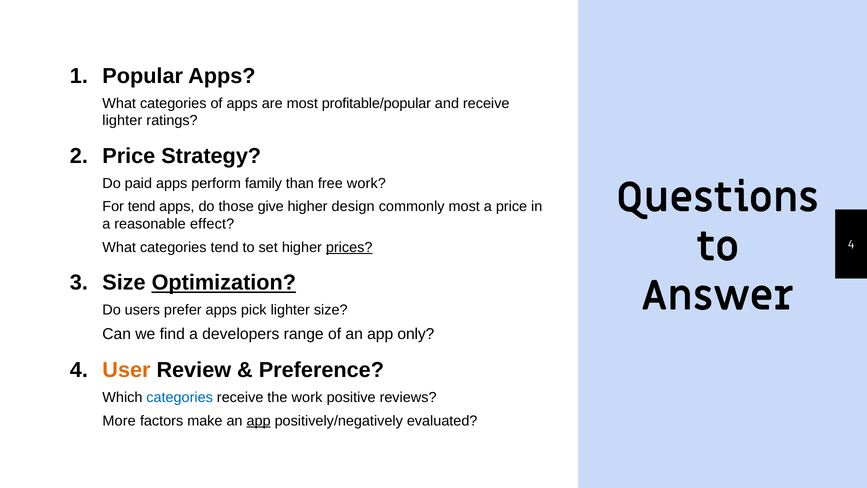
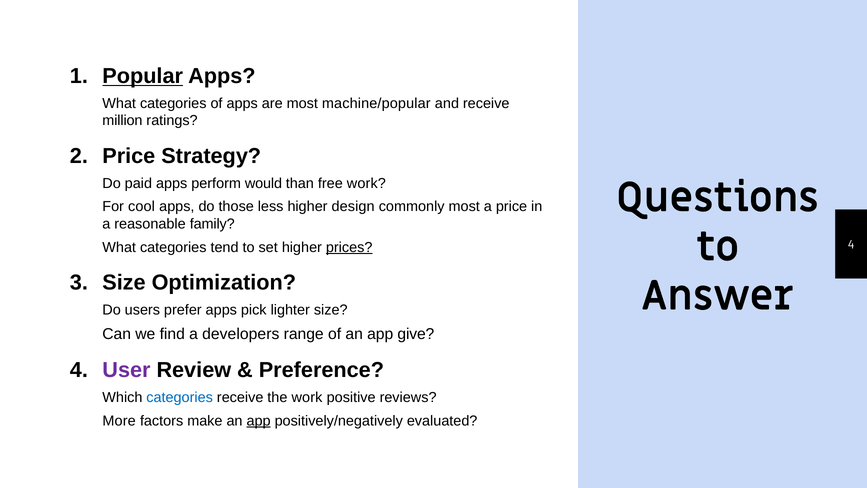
Popular underline: none -> present (143, 76)
profitable/popular: profitable/popular -> machine/popular (376, 103)
lighter: lighter -> million (122, 121)
family: family -> would (263, 183)
For tend: tend -> cool (141, 206)
give: give -> less (271, 206)
effect: effect -> family (212, 224)
Optimization underline: present -> none (224, 283)
only: only -> give (416, 334)
User colour: orange -> purple (126, 370)
